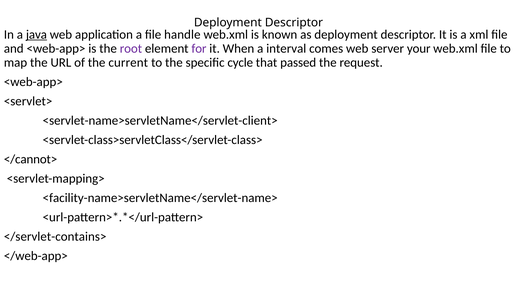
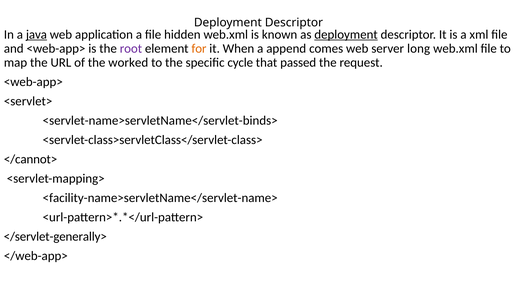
handle: handle -> hidden (182, 35)
deployment underline: none -> present (346, 35)
for colour: purple -> orange (199, 48)
interval: interval -> append (286, 48)
your: your -> long (419, 48)
current: current -> worked (128, 62)
<servlet-name>servletName</servlet-client>: <servlet-name>servletName</servlet-client> -> <servlet-name>servletName</servlet-binds> (160, 120)
</servlet-contains>: </servlet-contains> -> </servlet-generally> (55, 236)
